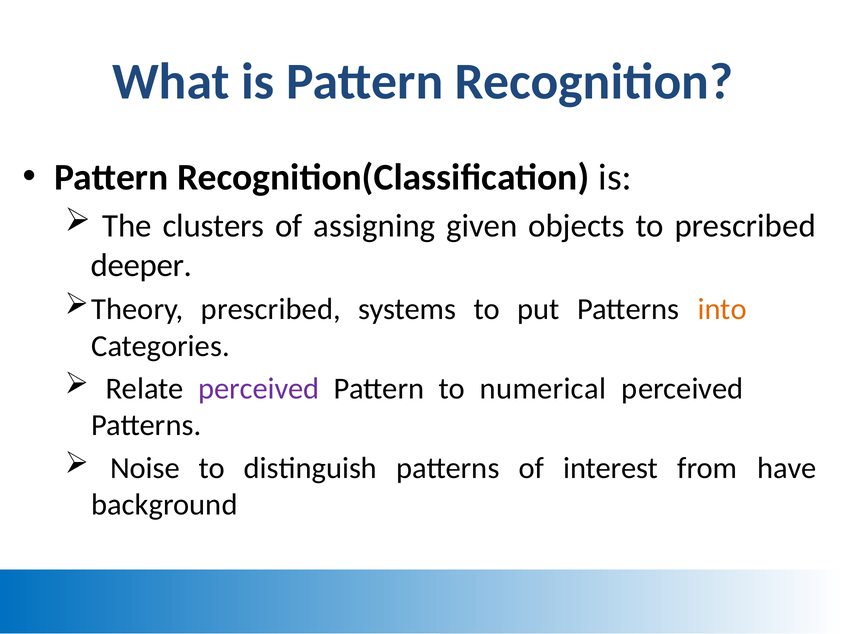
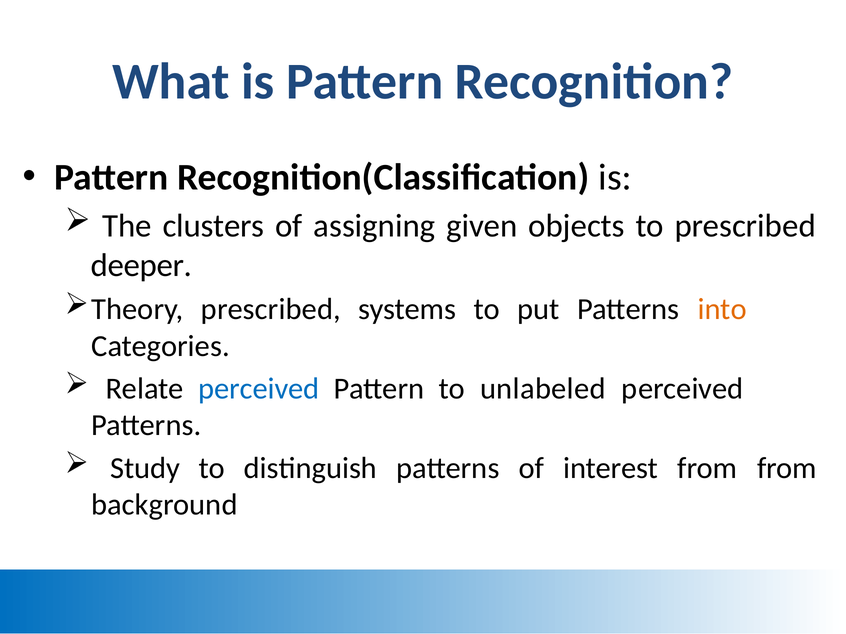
perceived colour: purple -> blue (259, 389)
numerical: numerical -> unlabeled (543, 389)
Noise: Noise -> Study (145, 468)
from have: have -> from (787, 468)
